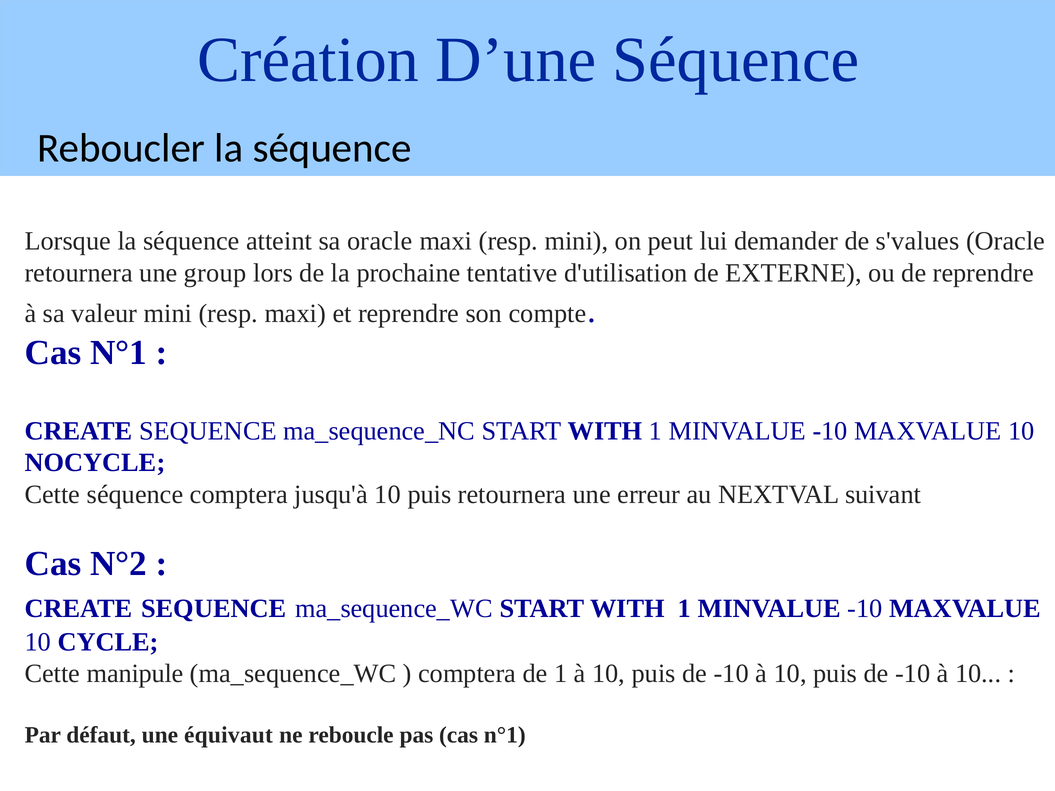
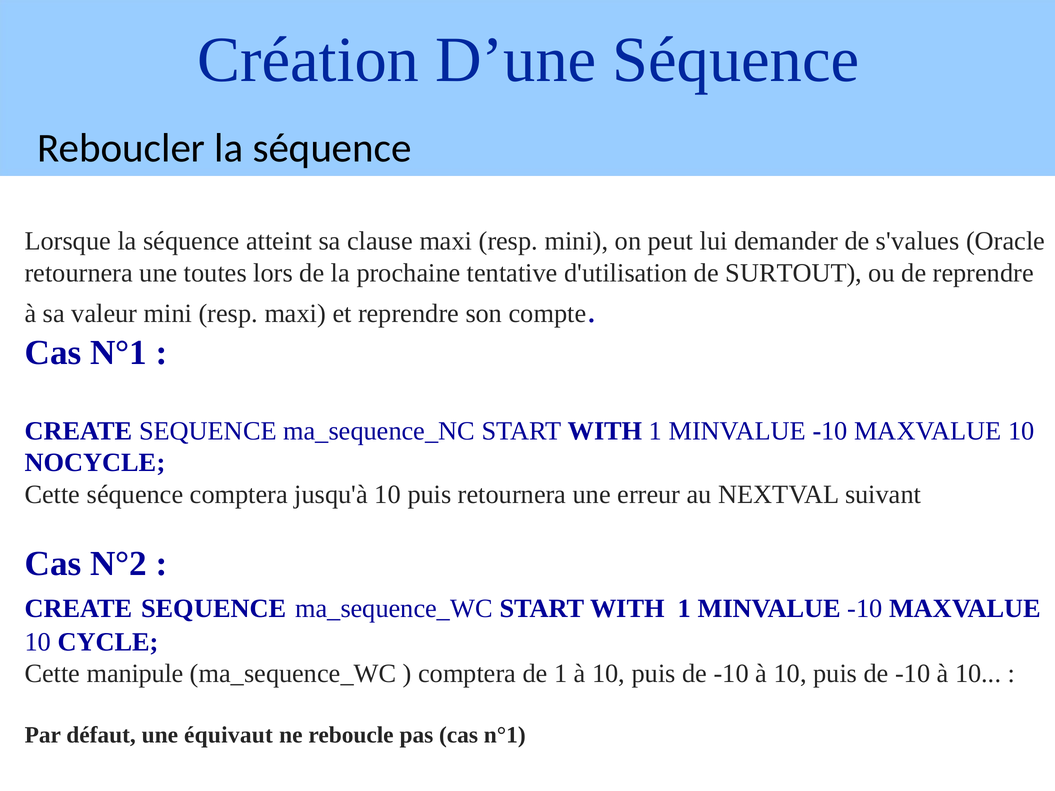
sa oracle: oracle -> clause (380, 241)
group: group -> toutes (215, 273)
EXTERNE: EXTERNE -> SURTOUT (794, 273)
